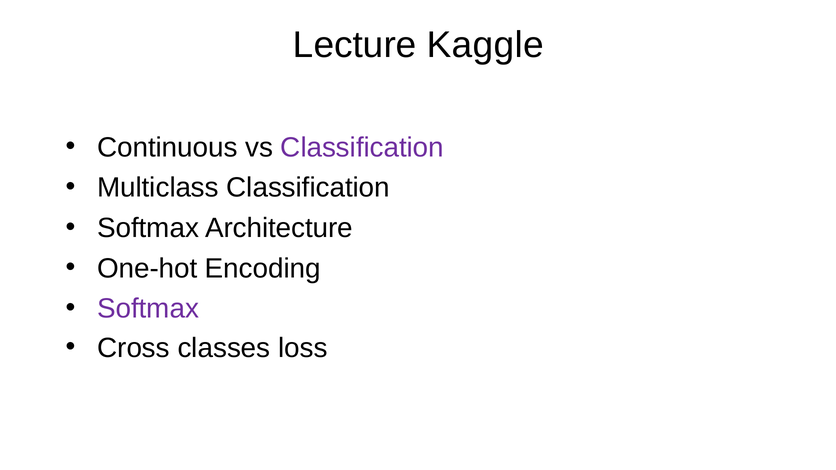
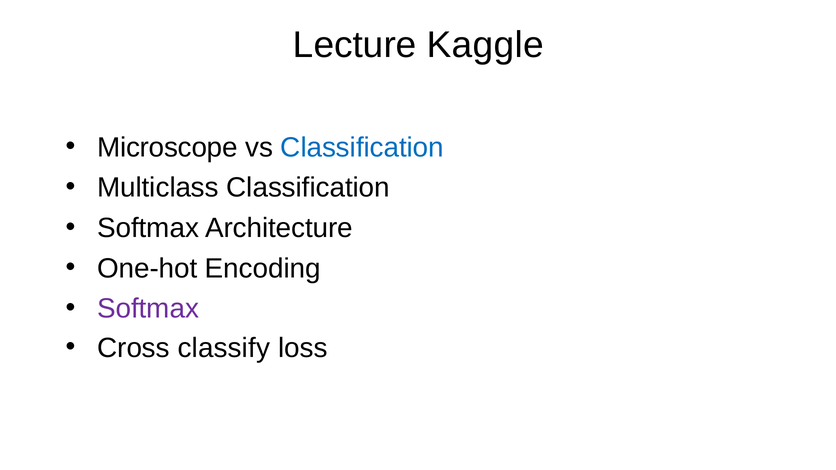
Continuous: Continuous -> Microscope (167, 147)
Classification colour: purple -> blue (362, 147)
classes: classes -> classify (224, 348)
